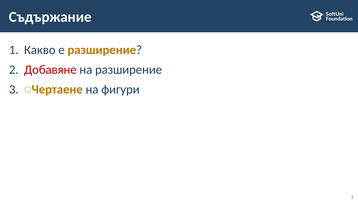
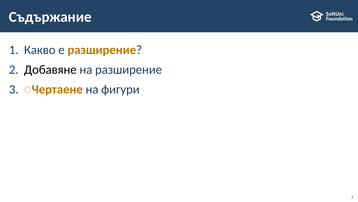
Добавяне colour: red -> black (50, 69)
